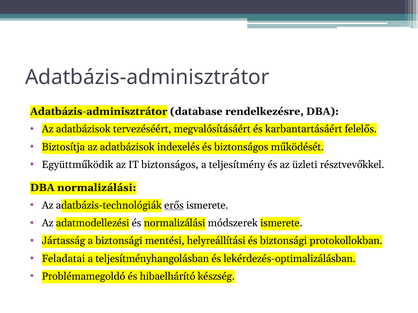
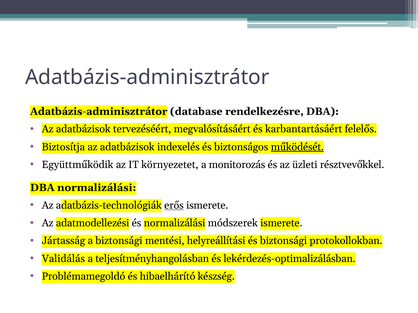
működését underline: none -> present (297, 147)
IT biztonságos: biztonságos -> környezetet (170, 165)
teljesítmény: teljesítmény -> monitorozás (237, 165)
Feladatai: Feladatai -> Validálás (63, 259)
